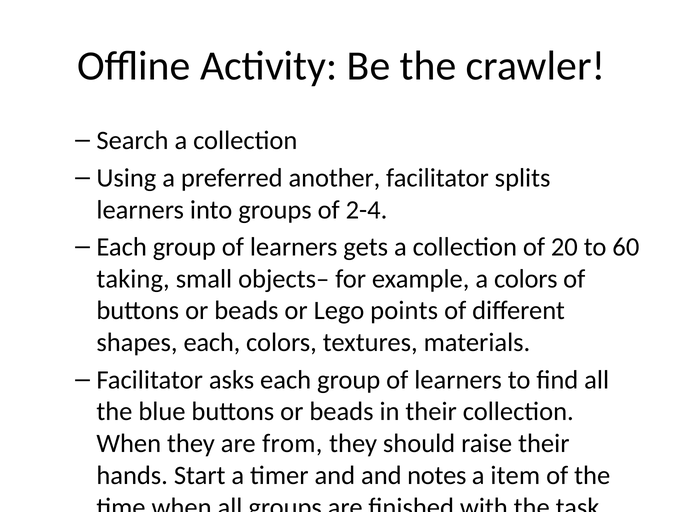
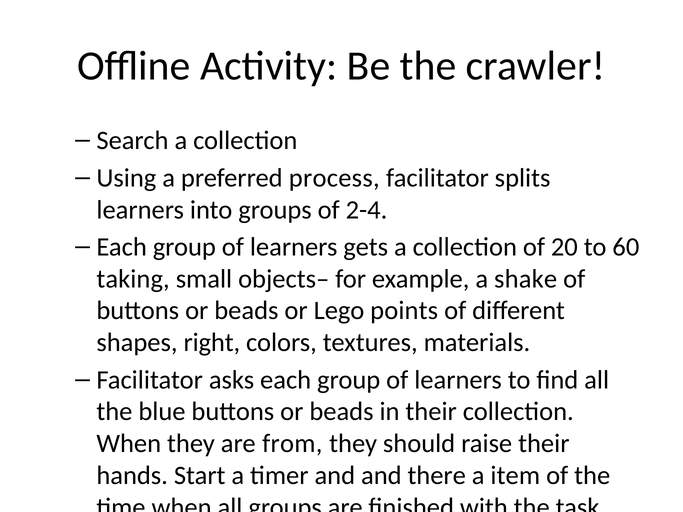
preferred another: another -> process (334, 178)
a colors: colors -> shake (526, 279)
shapes each: each -> right (212, 343)
and notes: notes -> there (437, 476)
